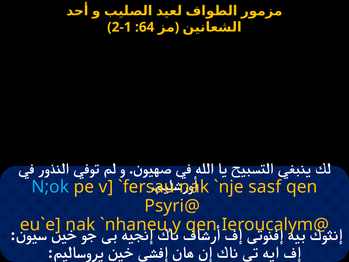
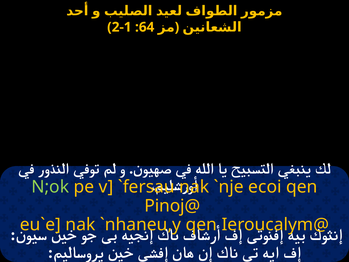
N;ok colour: light blue -> light green (50, 187)
sasf: sasf -> ecoi (265, 187)
Psyri@: Psyri@ -> Pinoj@ (172, 206)
